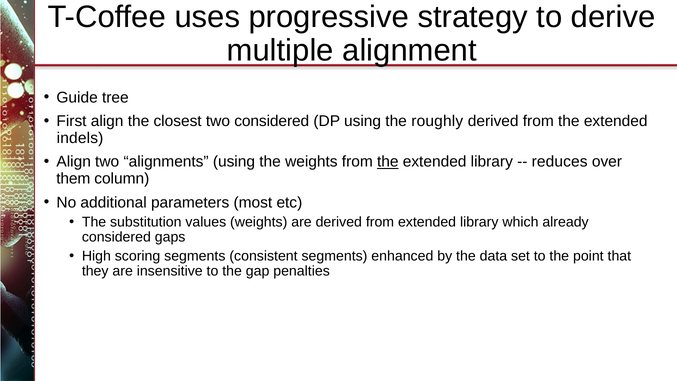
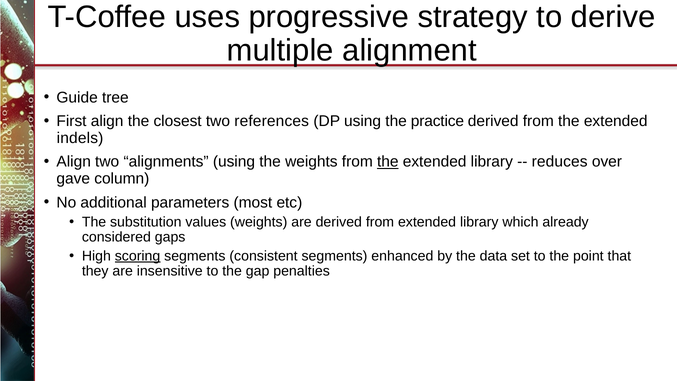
two considered: considered -> references (272, 121)
roughly: roughly -> practice (437, 121)
them: them -> gave (73, 178)
scoring underline: none -> present (138, 256)
